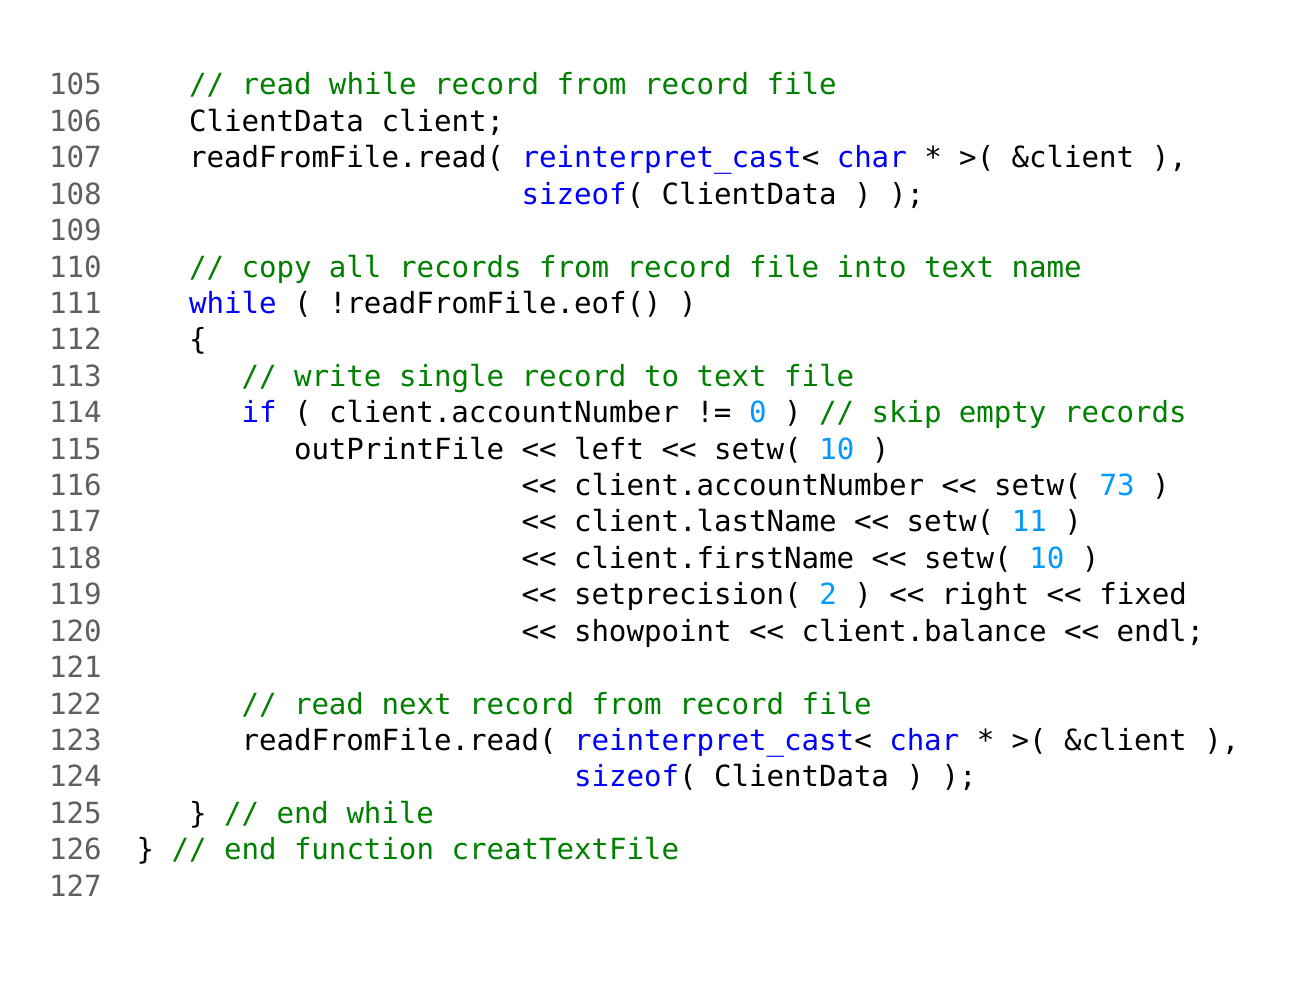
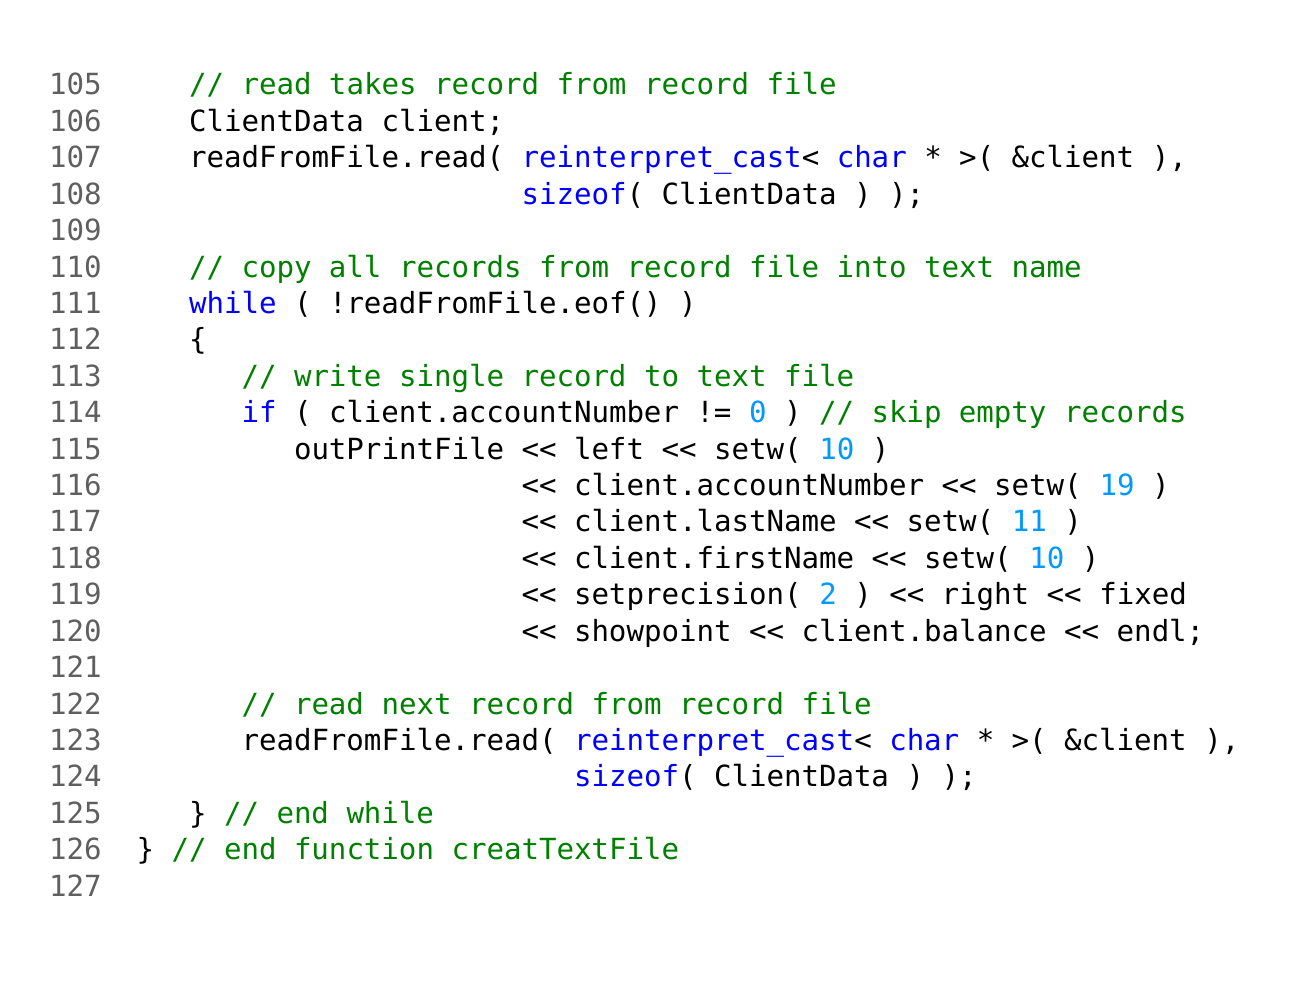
read while: while -> takes (373, 85)
73: 73 -> 19 (1117, 486)
